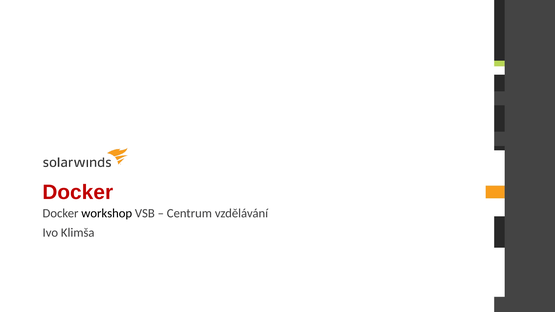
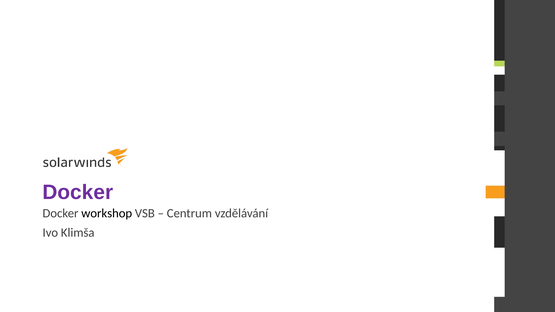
Docker colour: red -> purple (78, 193)
